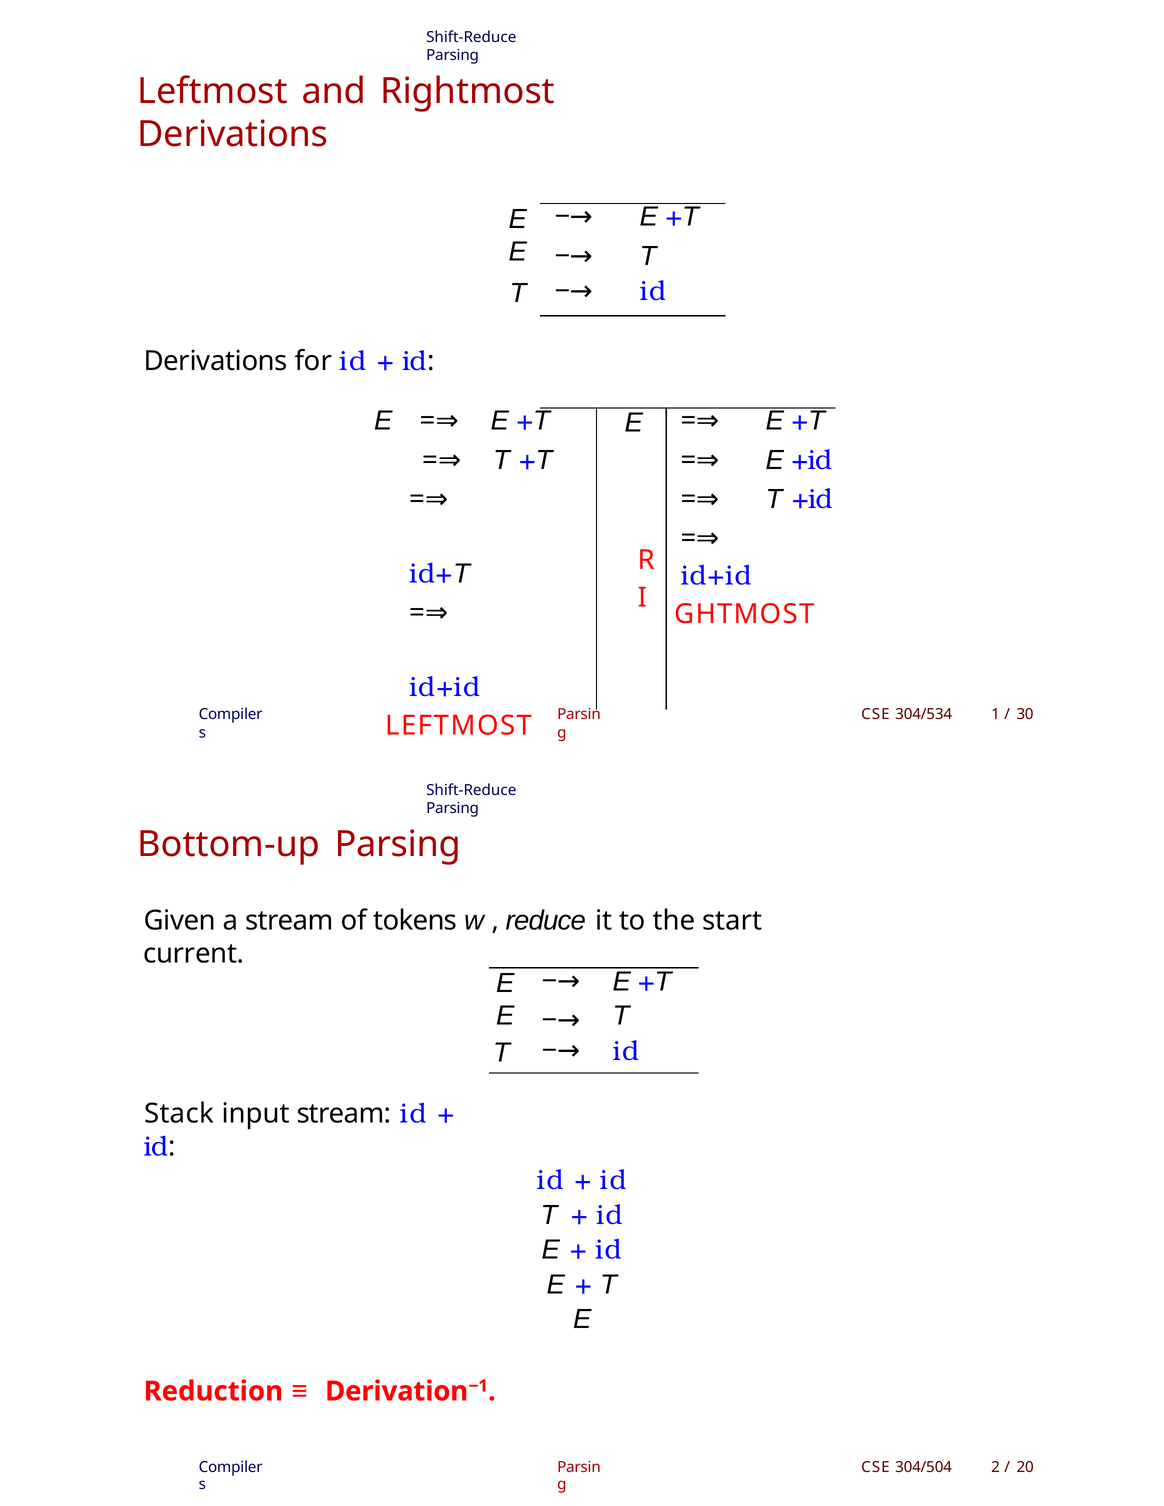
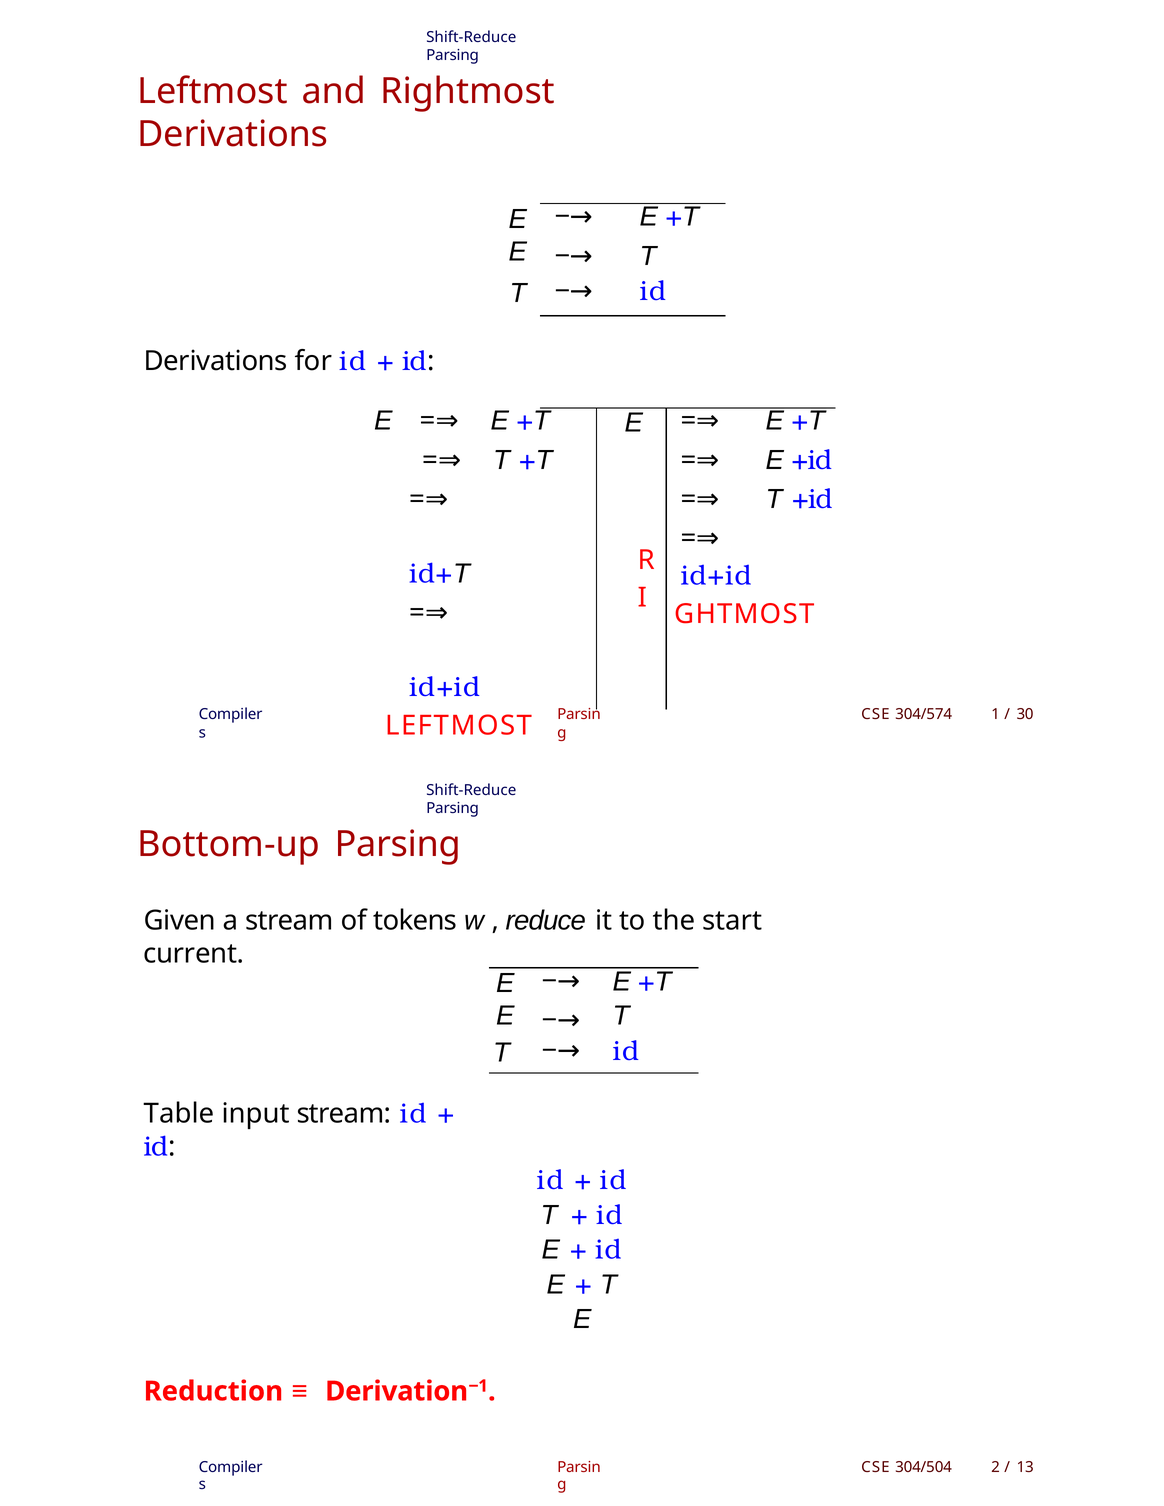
304/534: 304/534 -> 304/574 (924, 714)
Stack: Stack -> Table (179, 1114)
20: 20 -> 13 (1025, 1468)
